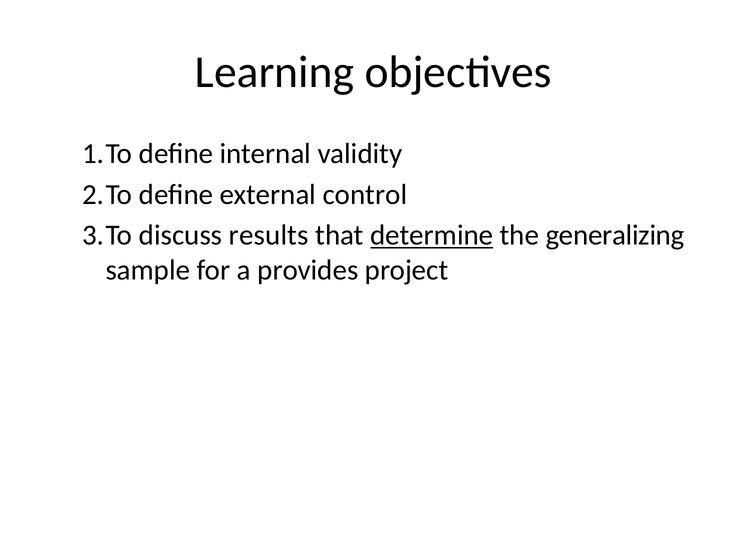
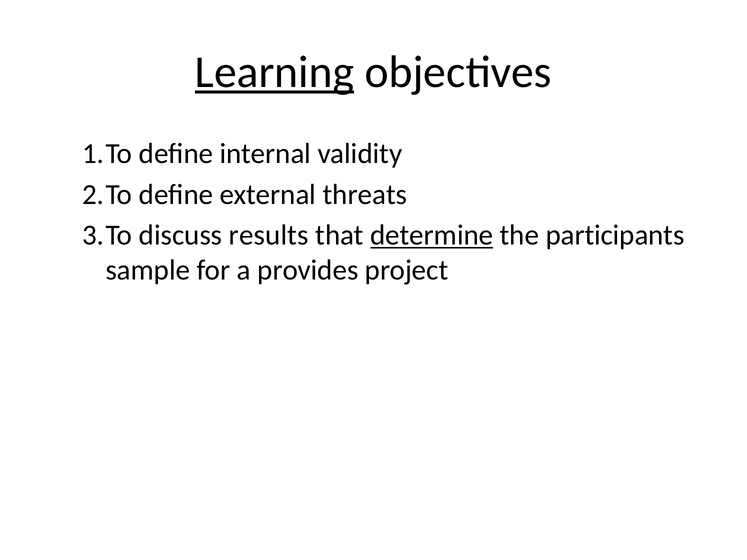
Learning underline: none -> present (275, 72)
control: control -> threats (365, 195)
generalizing: generalizing -> participants (615, 235)
